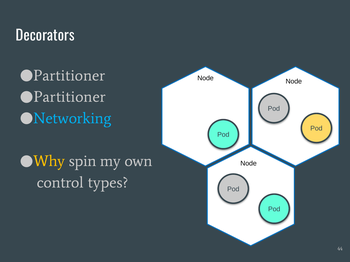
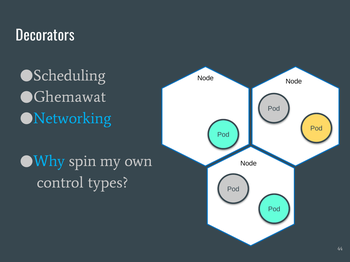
Partitioner: Partitioner -> Scheduling (69, 76)
Partitioner: Partitioner -> Ghemawat (70, 97)
Why colour: yellow -> light blue (49, 161)
